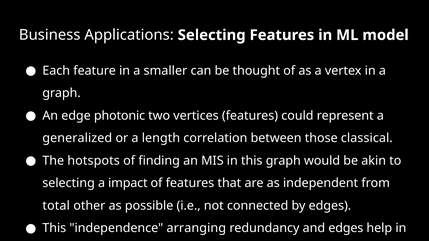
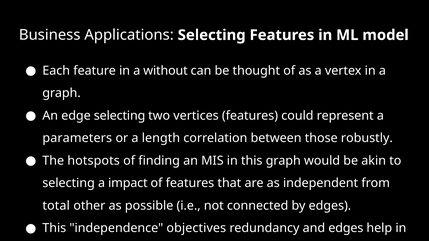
smaller: smaller -> without (166, 71)
edge photonic: photonic -> selecting (120, 116)
generalized: generalized -> parameters (77, 138)
classical: classical -> robustly (367, 138)
arranging: arranging -> objectives (196, 228)
